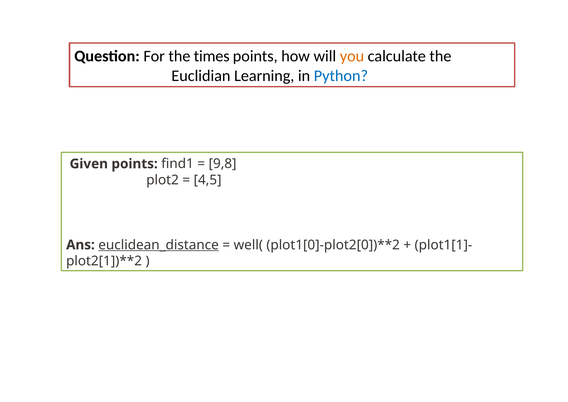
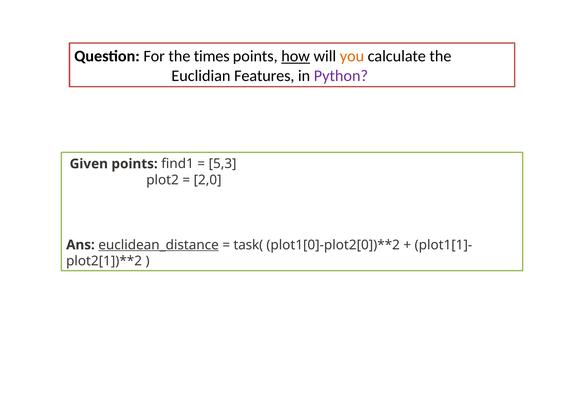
how underline: none -> present (296, 56)
Learning: Learning -> Features (264, 76)
Python colour: blue -> purple (341, 76)
9,8: 9,8 -> 5,3 (223, 164)
4,5: 4,5 -> 2,0 (208, 180)
well(: well( -> task( (248, 245)
